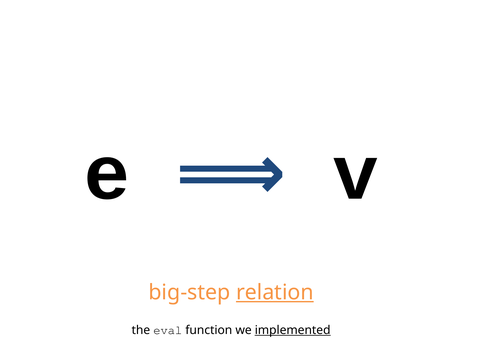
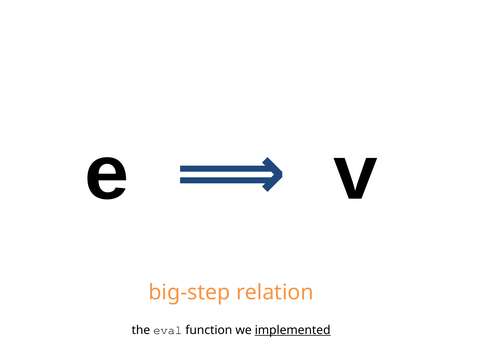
relation underline: present -> none (275, 292)
